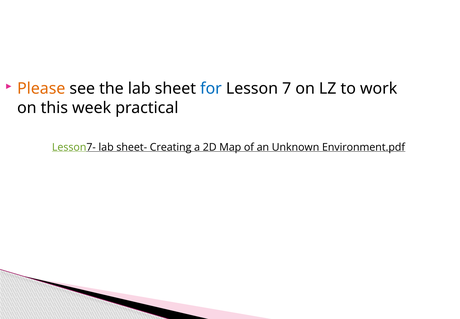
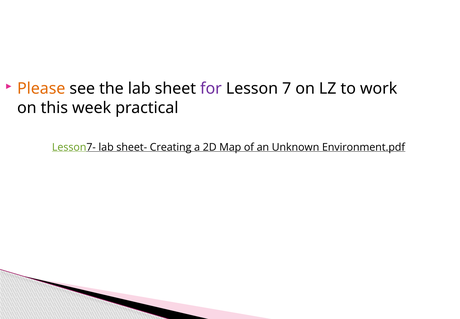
for colour: blue -> purple (211, 89)
